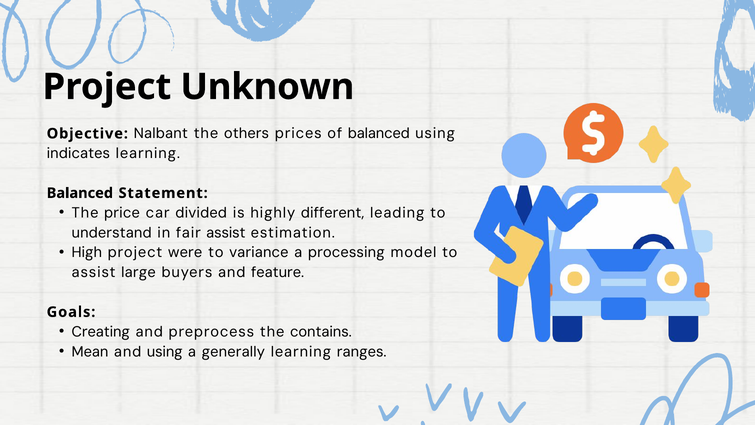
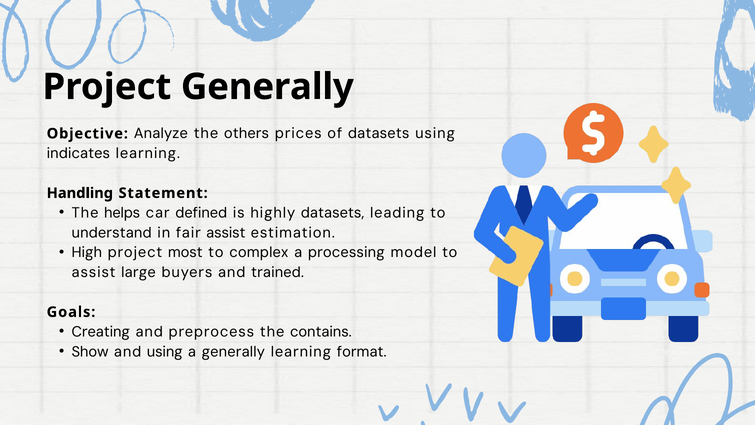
Project Unknown: Unknown -> Generally (267, 87)
Nalbant: Nalbant -> Analyze (161, 134)
of balanced: balanced -> datasets (379, 134)
Balanced: Balanced -> Handling (80, 193)
price: price -> helps (122, 213)
divided: divided -> defined (201, 213)
highly different: different -> datasets (333, 213)
were: were -> most (185, 252)
variance: variance -> complex (259, 252)
feature: feature -> trained (278, 272)
Mean: Mean -> Show (90, 351)
ranges: ranges -> format (362, 351)
